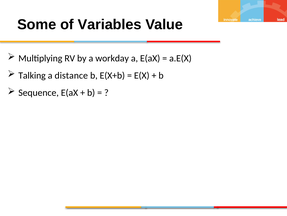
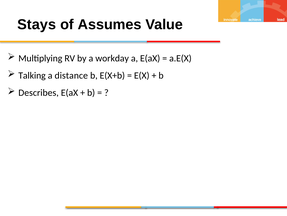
Some: Some -> Stays (37, 24)
Variables: Variables -> Assumes (110, 24)
Sequence: Sequence -> Describes (39, 92)
